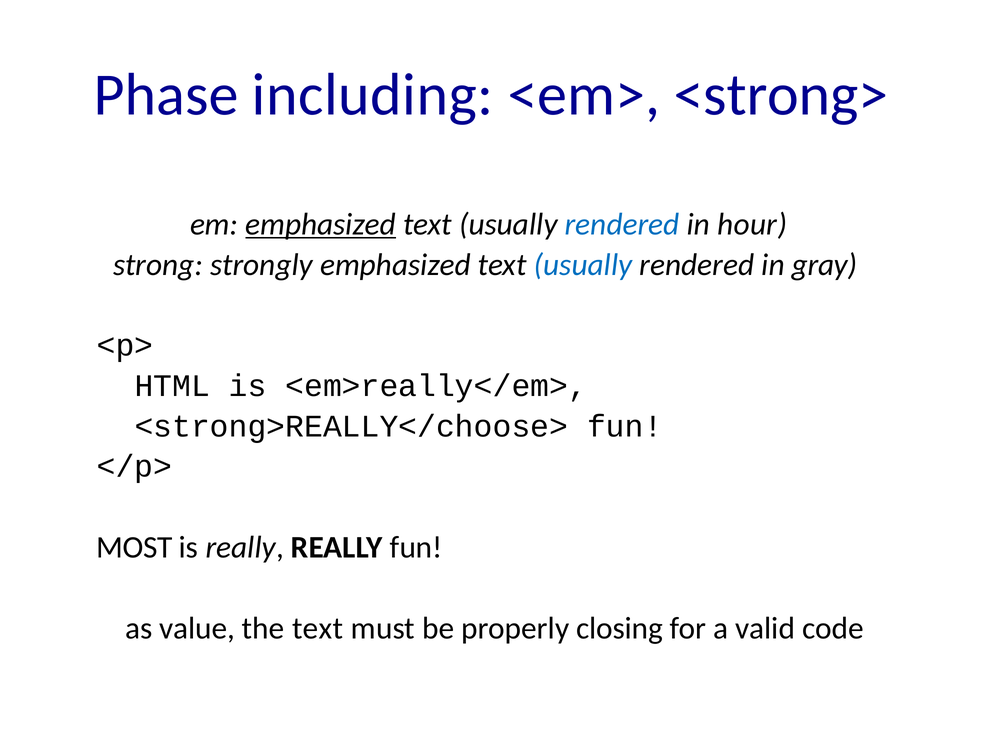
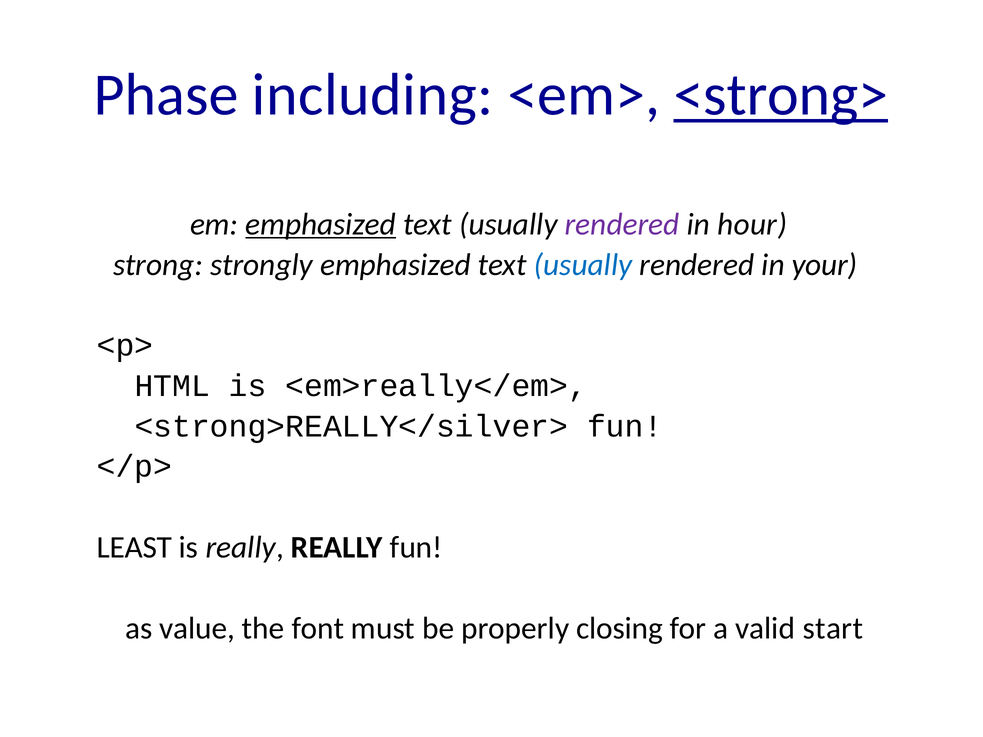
<strong> underline: none -> present (781, 95)
rendered colour: blue -> purple (622, 224)
gray: gray -> your (824, 265)
<strong>REALLY</choose>: <strong>REALLY</choose> -> <strong>REALLY</silver> (351, 426)
MOST: MOST -> LEAST (134, 548)
the text: text -> font (318, 628)
code: code -> start (833, 628)
